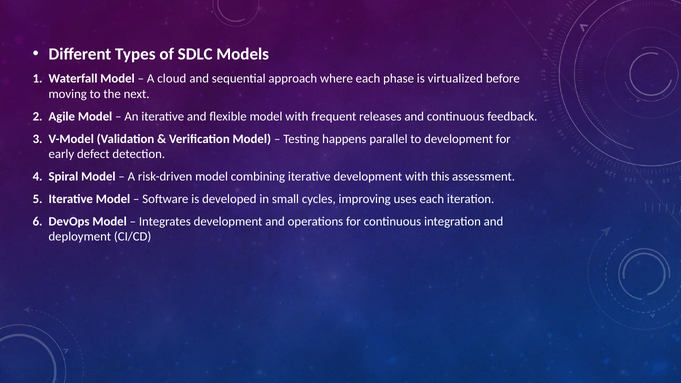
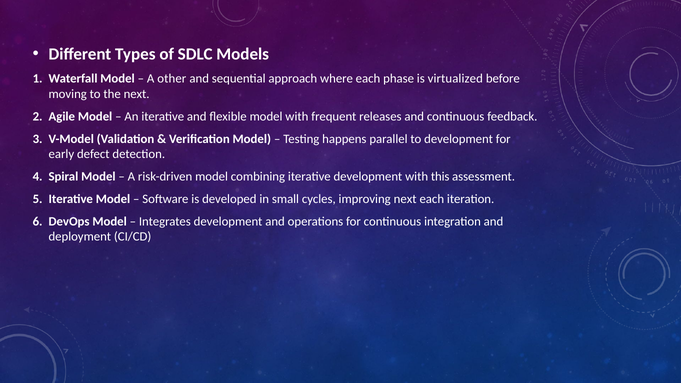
cloud: cloud -> other (172, 79)
improving uses: uses -> next (405, 199)
